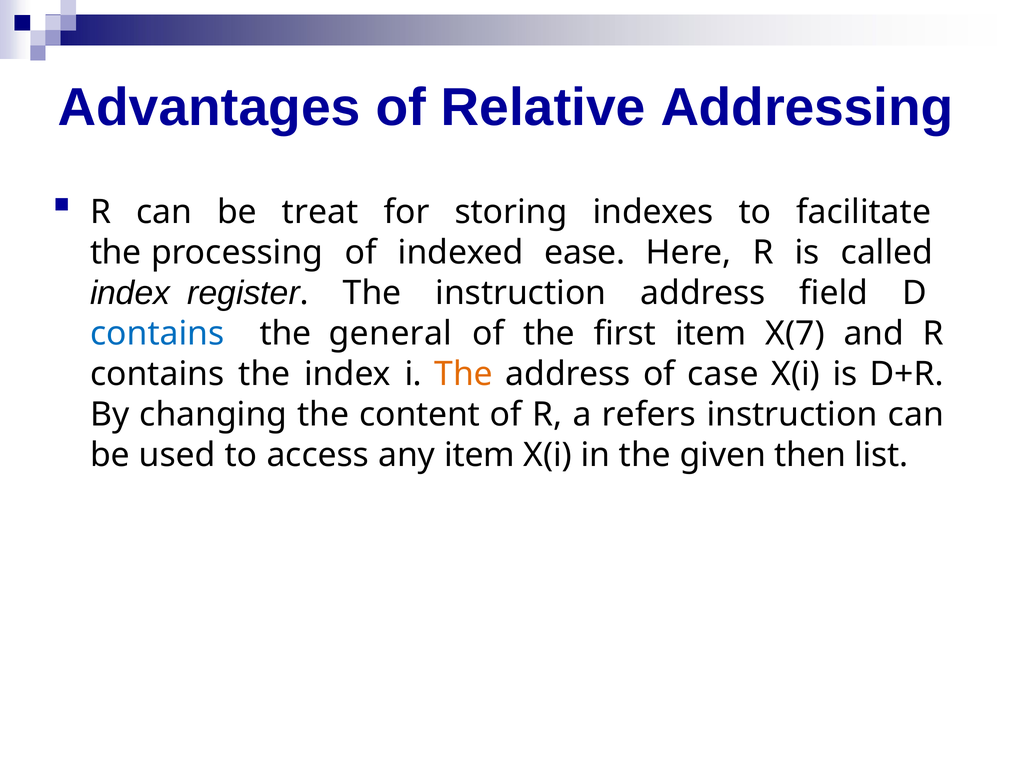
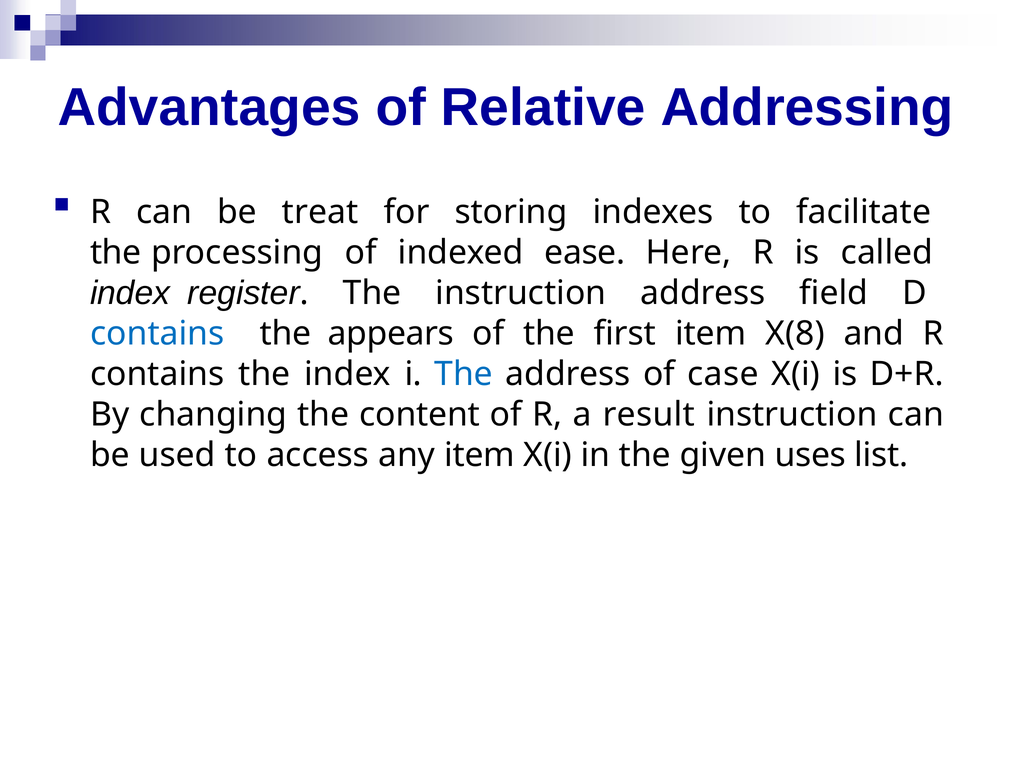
general: general -> appears (391, 334)
X(7: X(7 -> X(8 (795, 334)
The colour: orange -> blue (464, 374)
refers: refers -> result (649, 415)
then: then -> uses (810, 455)
